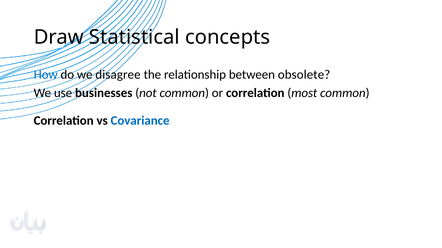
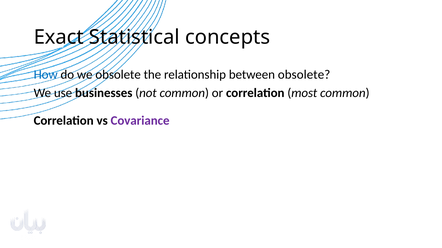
Draw: Draw -> Exact (59, 37)
we disagree: disagree -> obsolete (118, 75)
Covariance colour: blue -> purple (140, 121)
